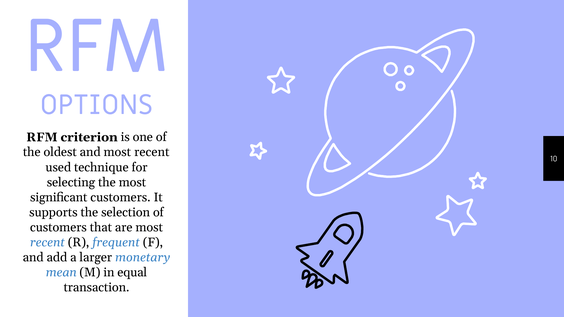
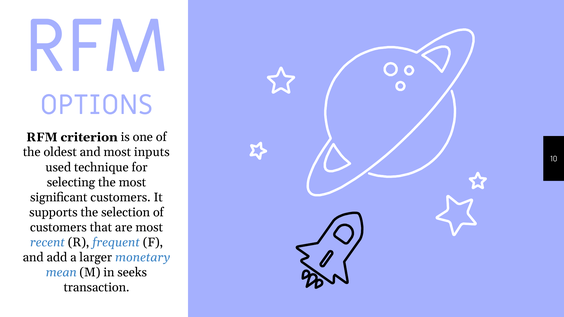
recent: recent -> inputs (152, 152)
equal: equal -> seeks (132, 273)
